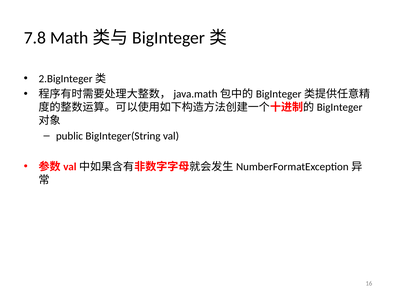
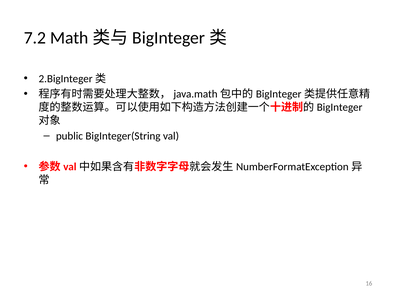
7.8: 7.8 -> 7.2 (35, 38)
